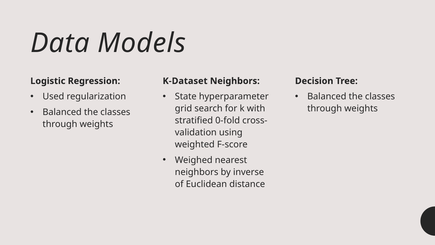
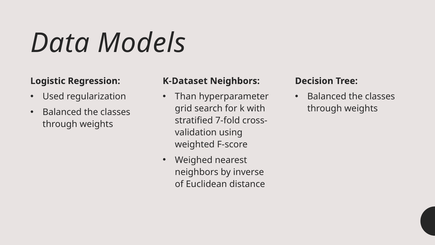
State: State -> Than (186, 96)
0-fold: 0-fold -> 7-fold (228, 120)
